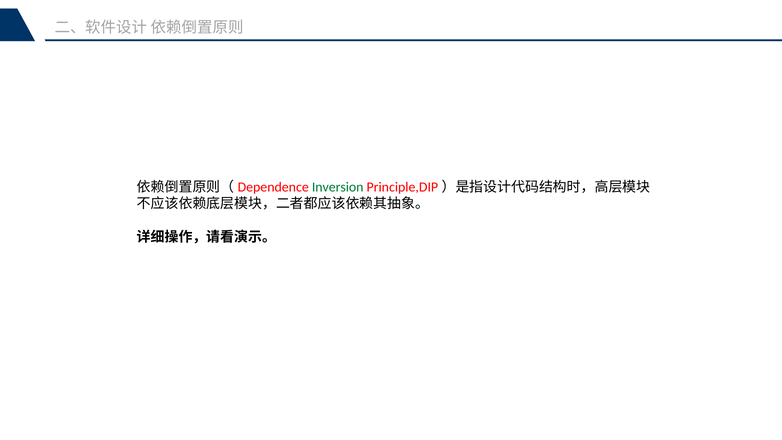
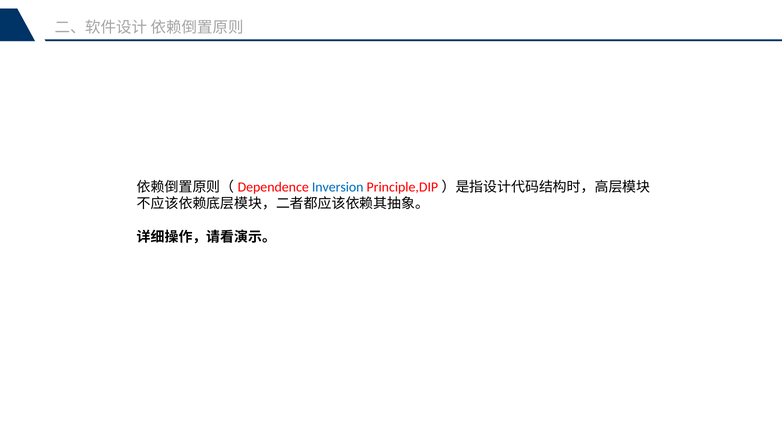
Inversion colour: green -> blue (338, 187)
